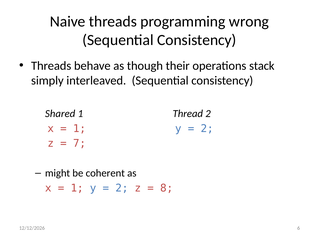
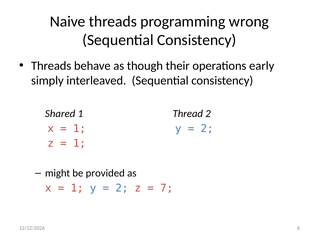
stack: stack -> early (262, 66)
7: 7 -> 1 (79, 144)
coherent: coherent -> provided (105, 173)
8: 8 -> 7 (167, 188)
